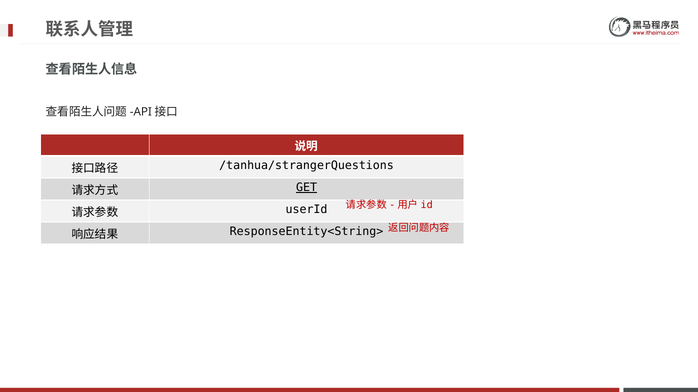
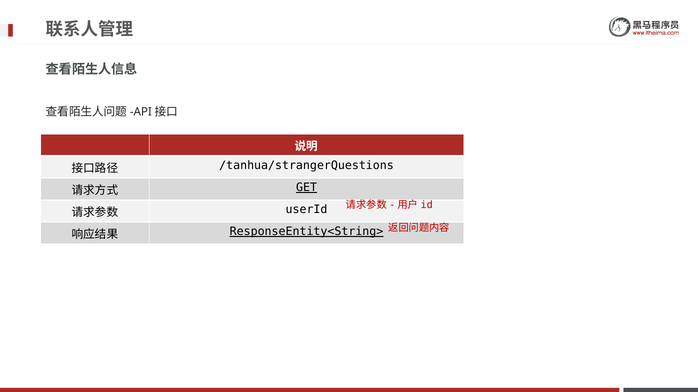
ResponseEntity<String> underline: none -> present (307, 232)
